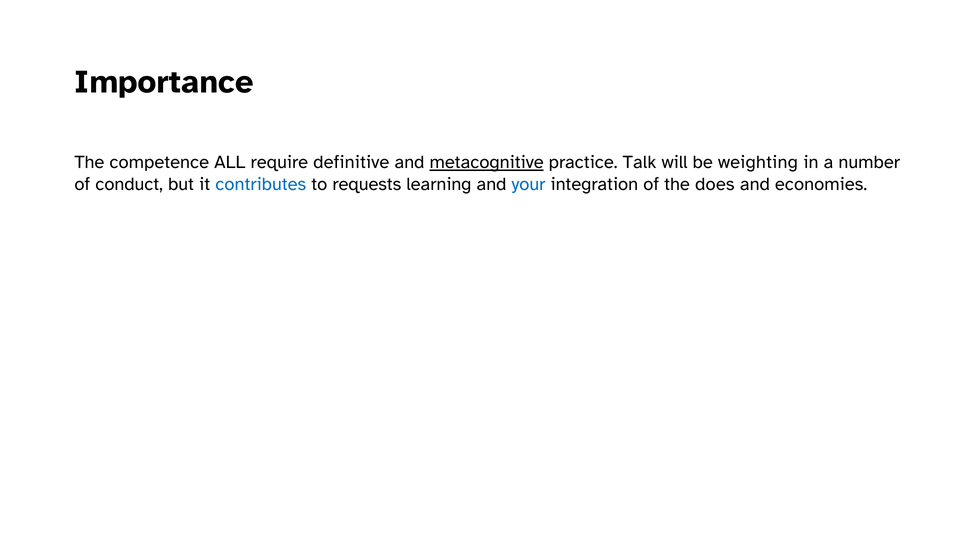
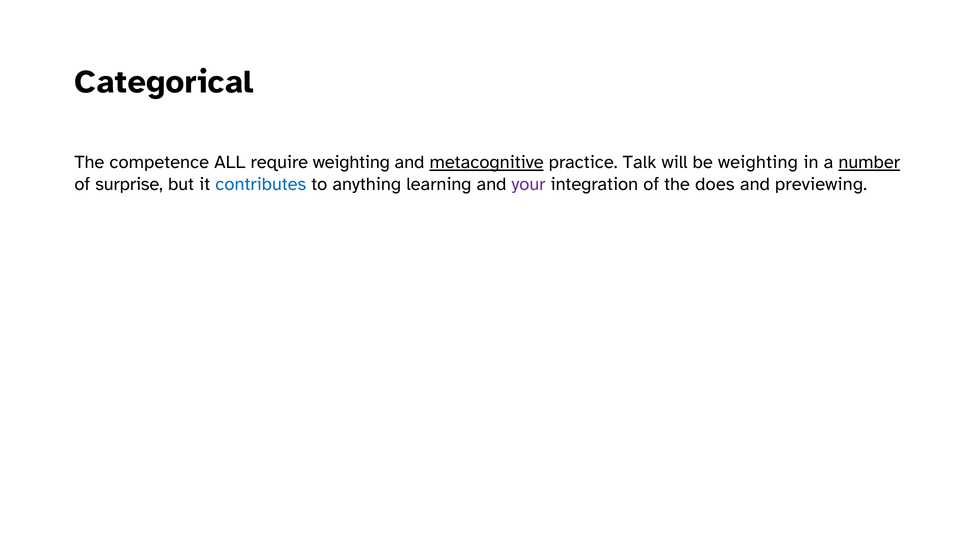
Importance: Importance -> Categorical (164, 82)
require definitive: definitive -> weighting (351, 162)
number underline: none -> present (869, 162)
conduct: conduct -> surprise (129, 184)
requests: requests -> anything (367, 184)
your colour: blue -> purple (528, 184)
economies: economies -> previewing (821, 184)
